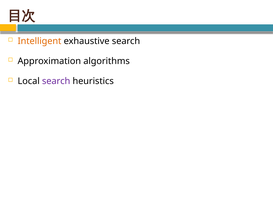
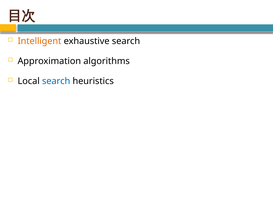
search colour: purple -> blue (56, 81)
